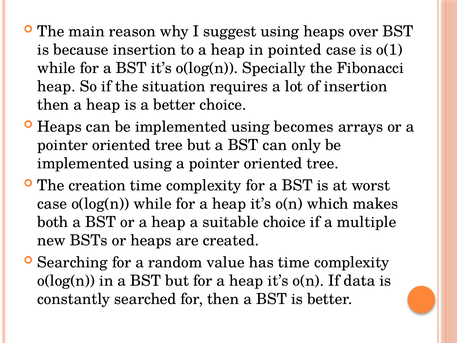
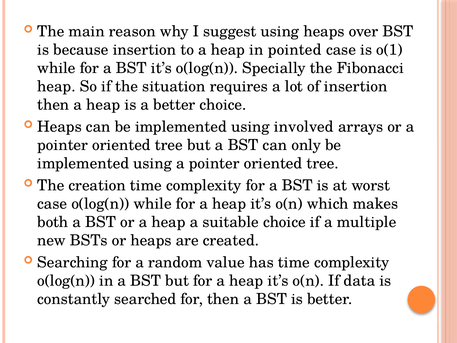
becomes: becomes -> involved (304, 127)
